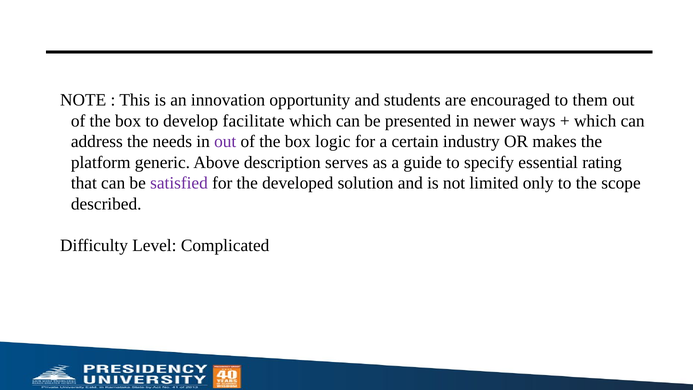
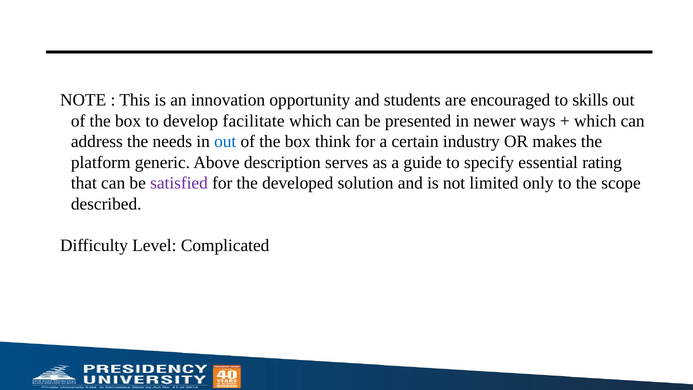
them: them -> skills (590, 100)
out colour: purple -> blue (225, 142)
logic: logic -> think (333, 142)
